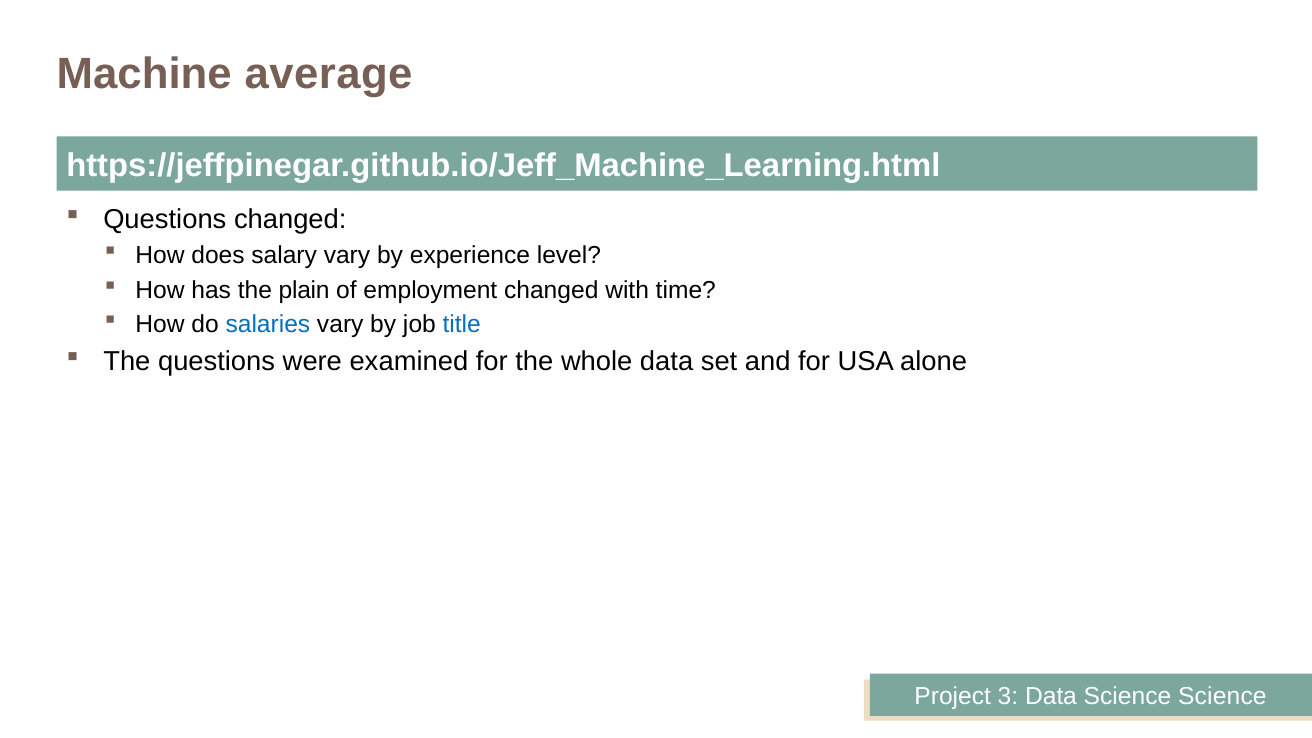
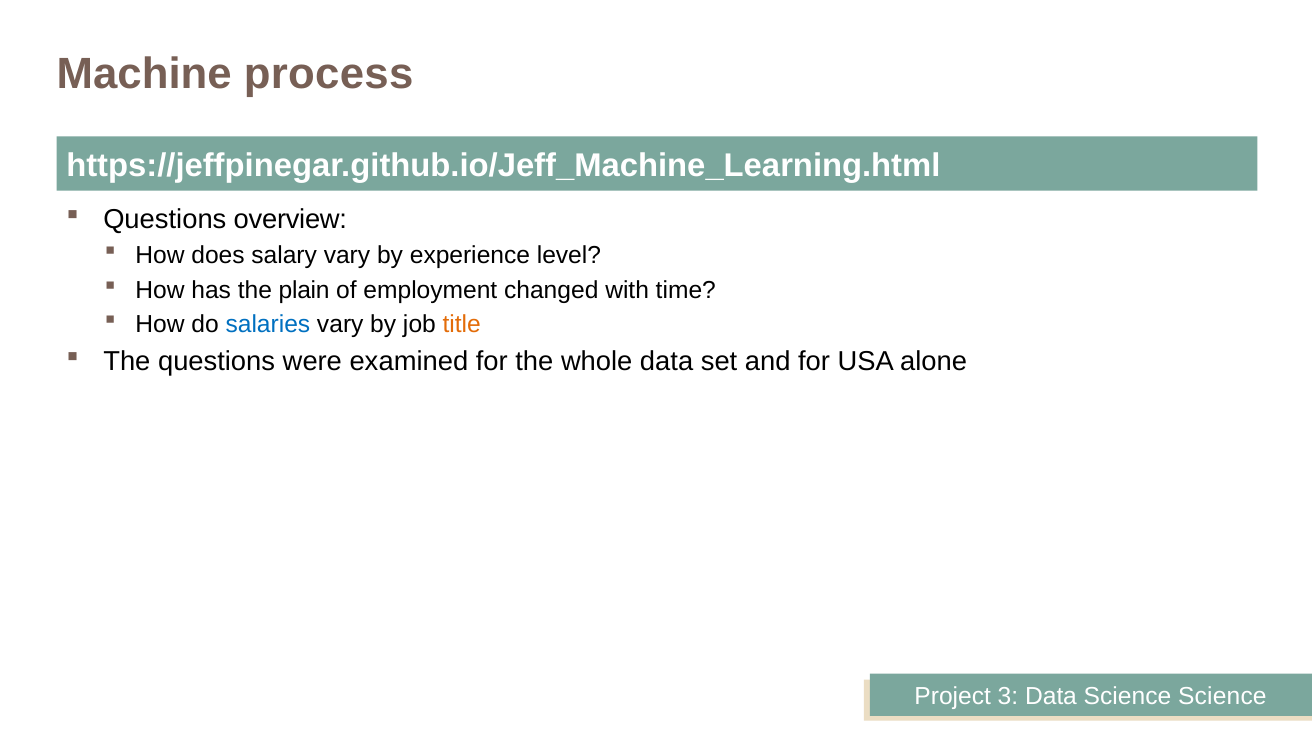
average: average -> process (329, 74)
Questions changed: changed -> overview (290, 220)
title colour: blue -> orange (462, 325)
